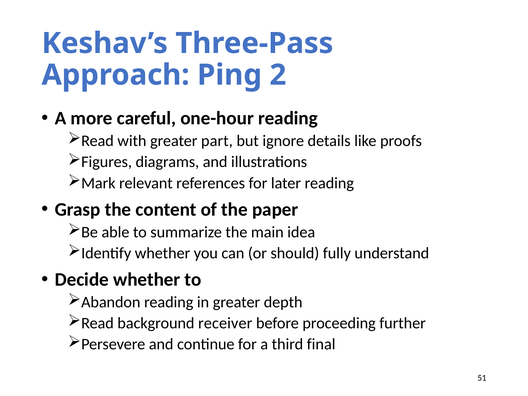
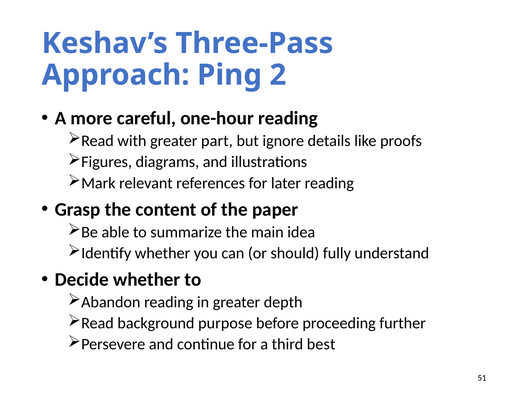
receiver: receiver -> purpose (225, 323)
final: final -> best (321, 344)
